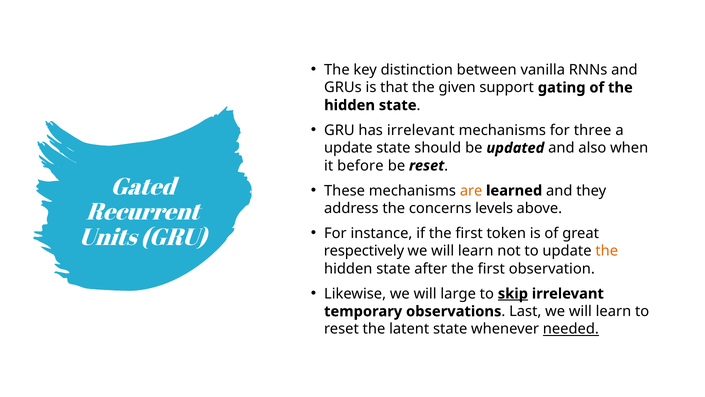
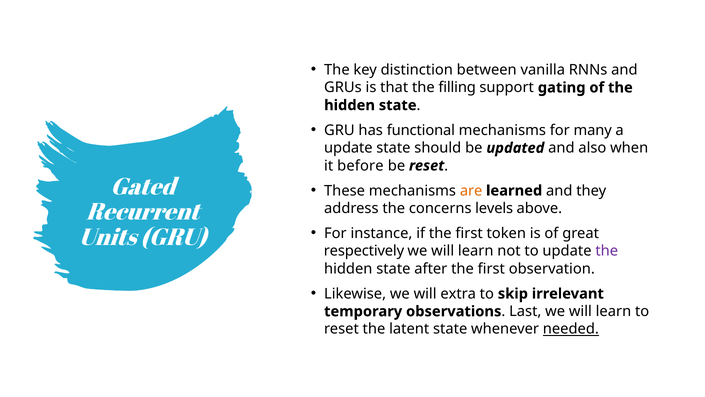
given: given -> filling (457, 88)
has irrelevant: irrelevant -> functional (421, 130)
three: three -> many (593, 130)
the colour: orange -> purple (607, 251)
large: large -> extra (458, 293)
skip underline: present -> none (513, 293)
